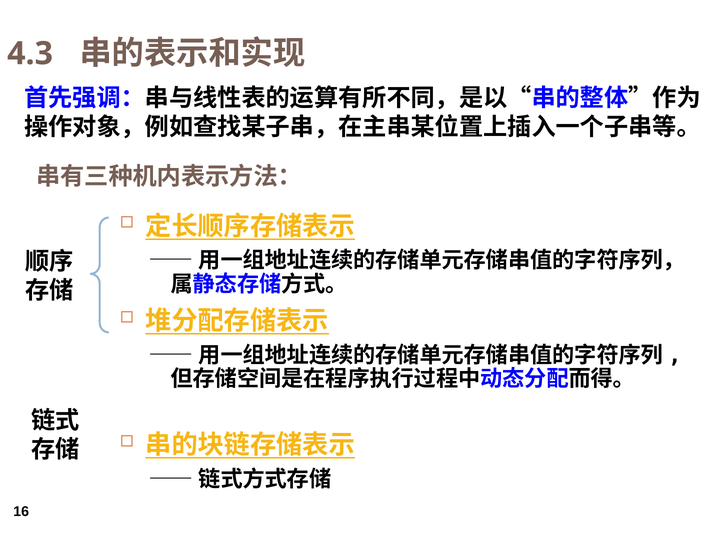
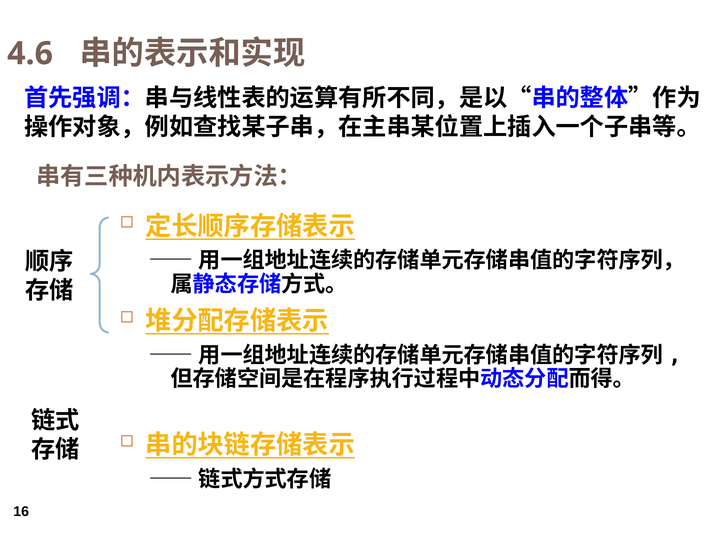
4.3: 4.3 -> 4.6 (30, 54)
